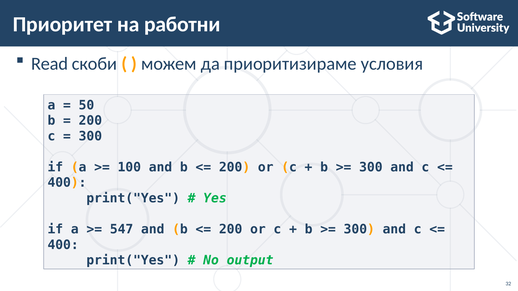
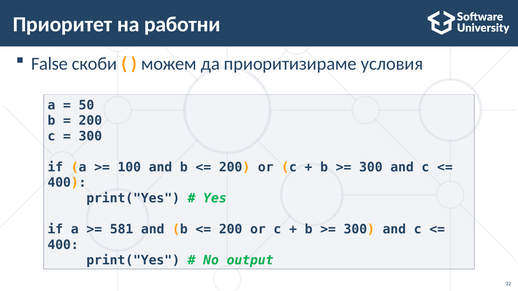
Read: Read -> False (50, 64)
547: 547 -> 581 (122, 230)
